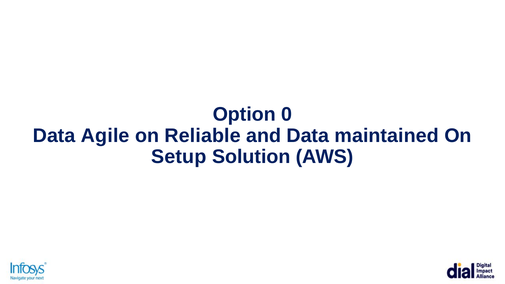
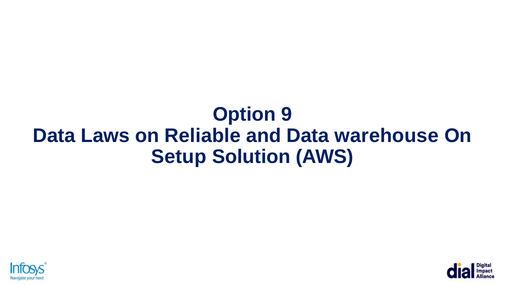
0: 0 -> 9 (287, 114)
Agile: Agile -> Laws (105, 136)
maintained: maintained -> warehouse (387, 136)
